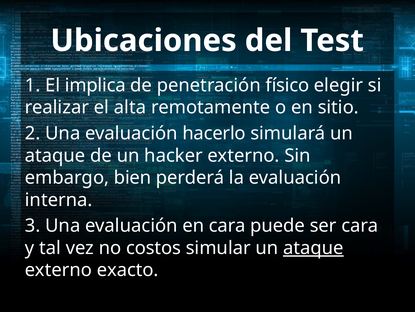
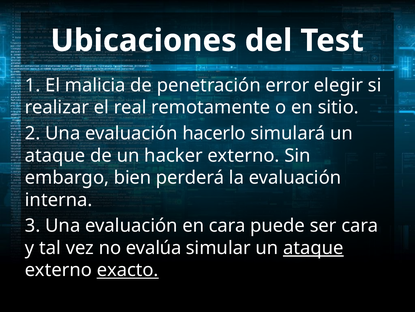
implica: implica -> malicia (95, 85)
físico: físico -> error (287, 85)
alta: alta -> real (130, 107)
costos: costos -> evalúa (154, 247)
exacto underline: none -> present (128, 270)
